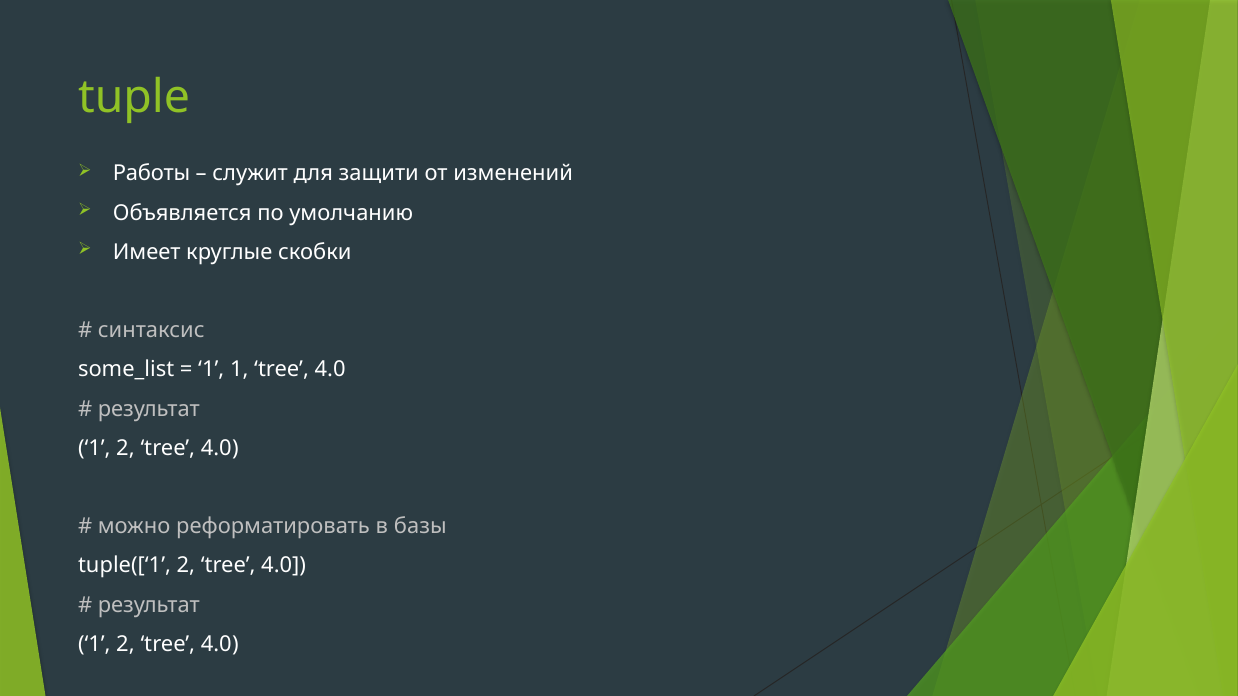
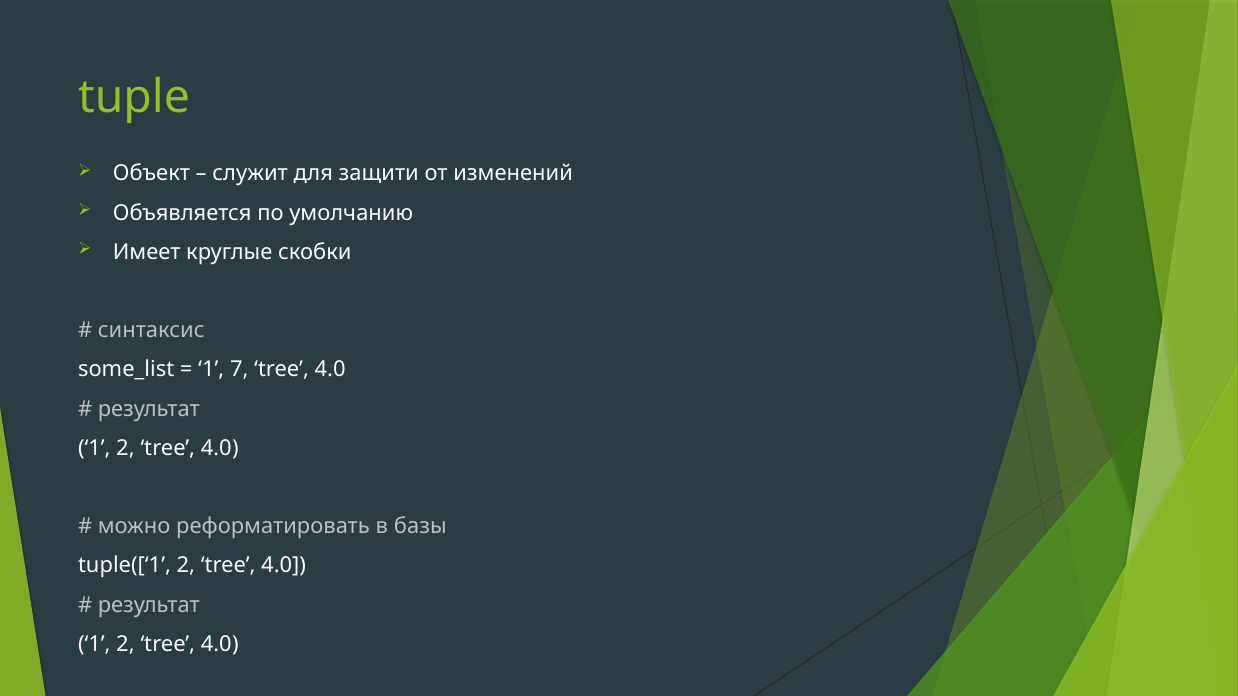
Работы: Работы -> Объект (151, 174)
1 1: 1 -> 7 (239, 370)
